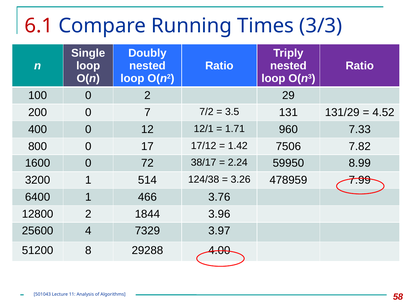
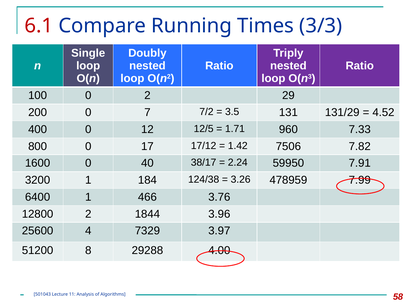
12/1: 12/1 -> 12/5 (204, 129)
72: 72 -> 40 (147, 163)
8.99: 8.99 -> 7.91 (360, 163)
514: 514 -> 184 (147, 180)
